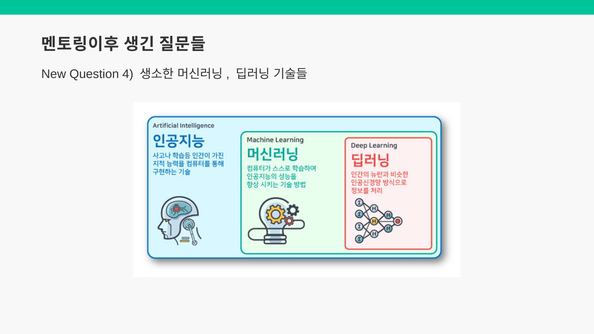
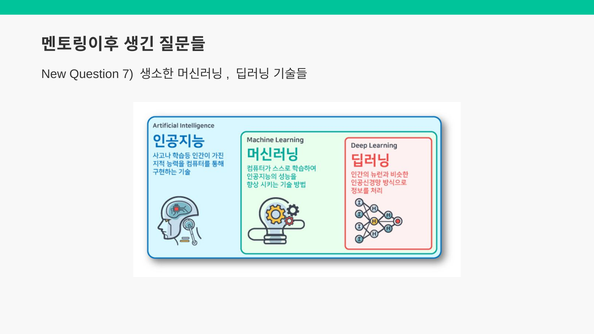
4: 4 -> 7 (128, 74)
